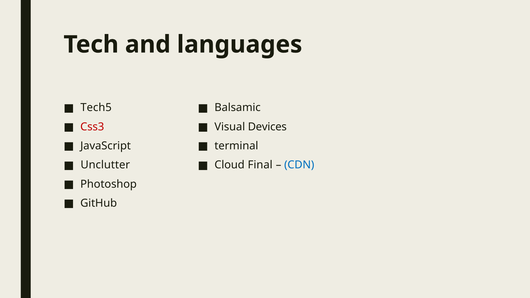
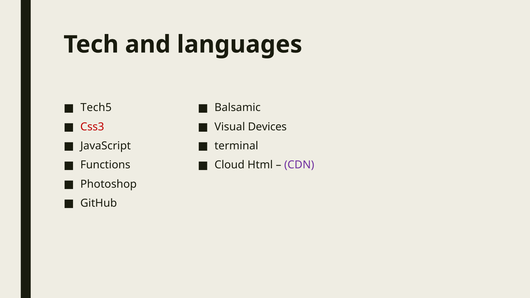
Final: Final -> Html (260, 165)
CDN colour: blue -> purple (299, 165)
Unclutter: Unclutter -> Functions (105, 165)
